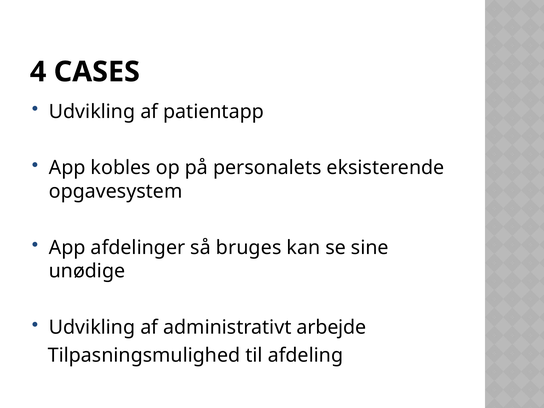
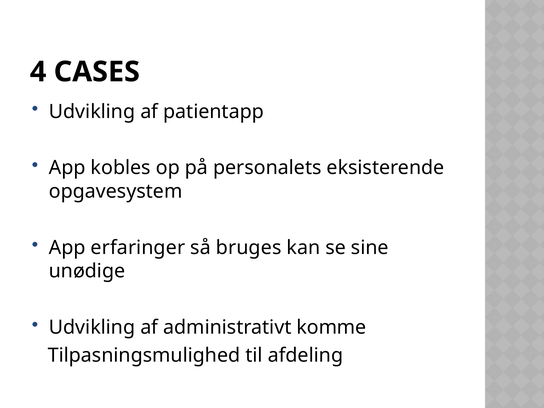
afdelinger: afdelinger -> erfaringer (138, 248)
arbejde: arbejde -> komme (331, 327)
